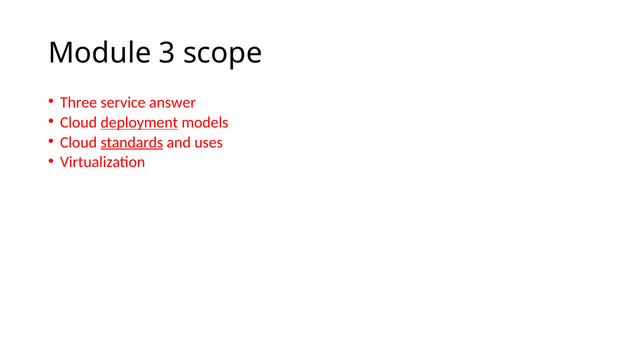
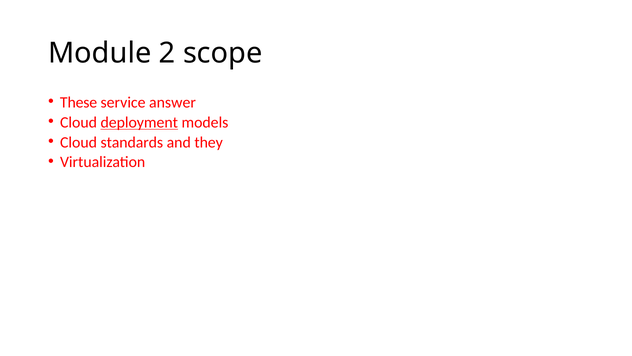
3: 3 -> 2 (167, 53)
Three: Three -> These (79, 102)
standards underline: present -> none (132, 142)
uses: uses -> they (209, 142)
